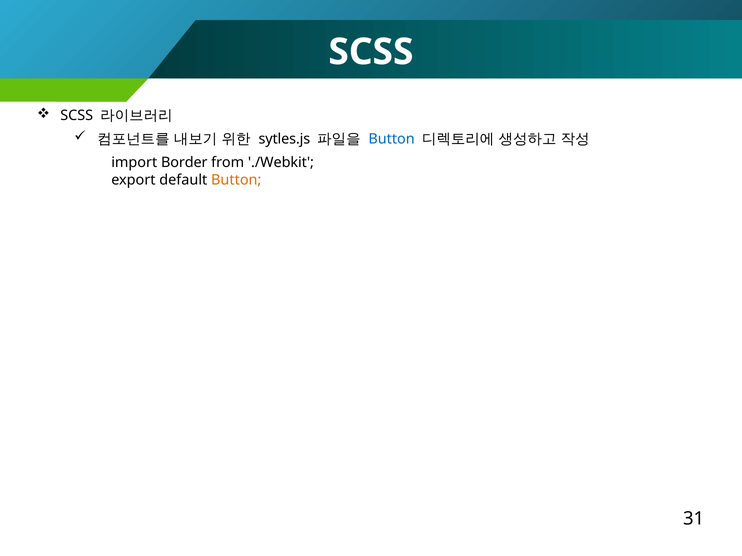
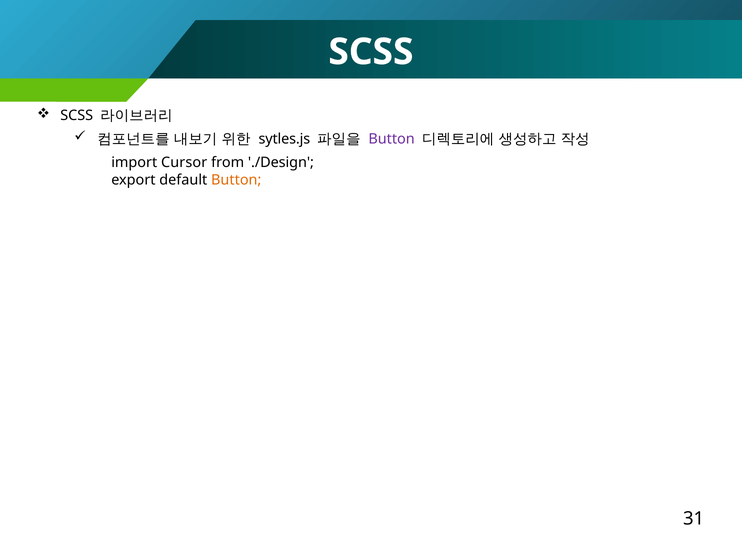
Button colour: blue -> purple (392, 139)
Border: Border -> Cursor (184, 163)
./Webkit: ./Webkit -> ./Design (281, 163)
